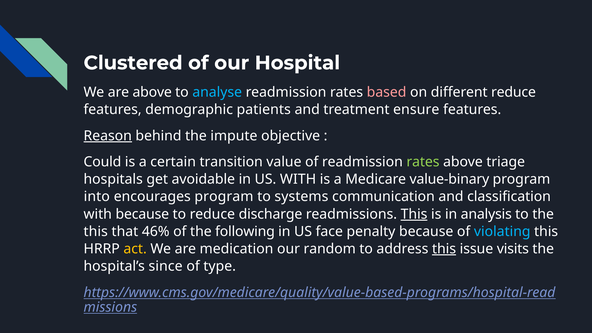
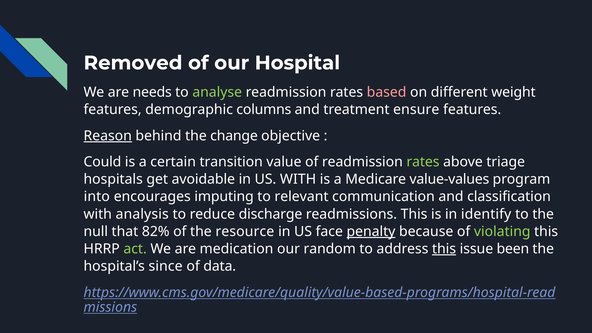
Clustered: Clustered -> Removed (133, 63)
are above: above -> needs (152, 92)
analyse colour: light blue -> light green (217, 92)
different reduce: reduce -> weight (513, 92)
patients: patients -> columns (264, 110)
impute: impute -> change (234, 136)
value-binary: value-binary -> value-values (449, 179)
encourages program: program -> imputing (224, 197)
systems: systems -> relevant (301, 197)
with because: because -> analysis (142, 214)
This underline: present -> none (414, 214)
analysis: analysis -> identify (486, 214)
this: this -> null (96, 231)
46%: 46% -> 82% (156, 231)
following: following -> resource (245, 231)
penalty underline: none -> present (371, 231)
violating colour: light blue -> light green (502, 231)
act colour: yellow -> light green (135, 249)
visits: visits -> been (513, 249)
type: type -> data (220, 266)
